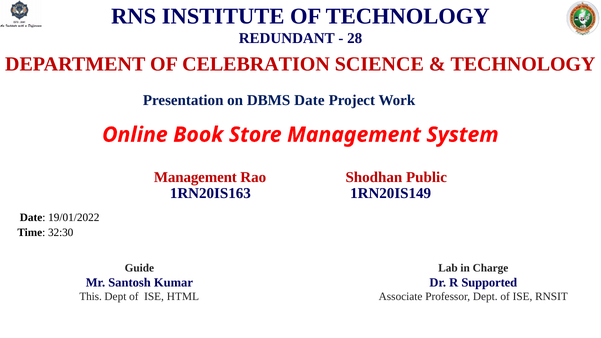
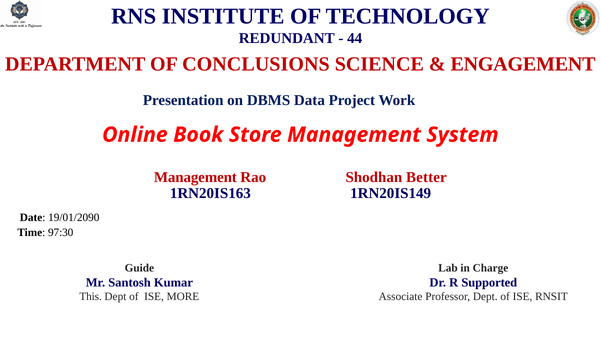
28: 28 -> 44 (355, 38)
CELEBRATION: CELEBRATION -> CONCLUSIONS (256, 64)
TECHNOLOGY: TECHNOLOGY -> ENGAGEMENT (523, 64)
DBMS Date: Date -> Data (309, 100)
Public: Public -> Better (426, 177)
19/01/2022: 19/01/2022 -> 19/01/2090 (74, 217)
32:30: 32:30 -> 97:30 (61, 233)
HTML: HTML -> MORE (183, 297)
